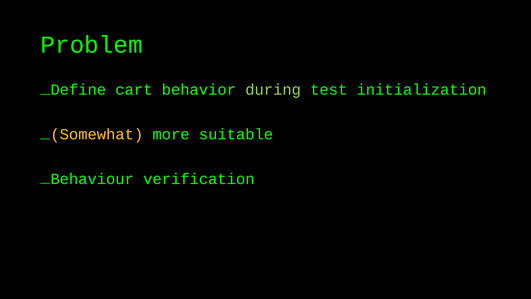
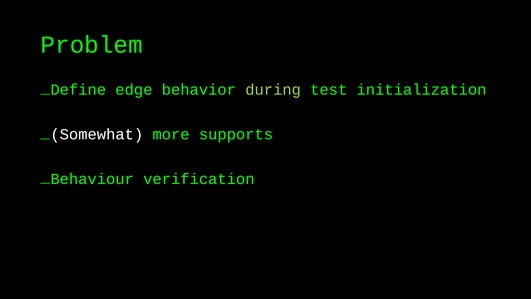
cart: cart -> edge (134, 90)
Somewhat colour: yellow -> white (97, 134)
suitable: suitable -> supports (236, 134)
